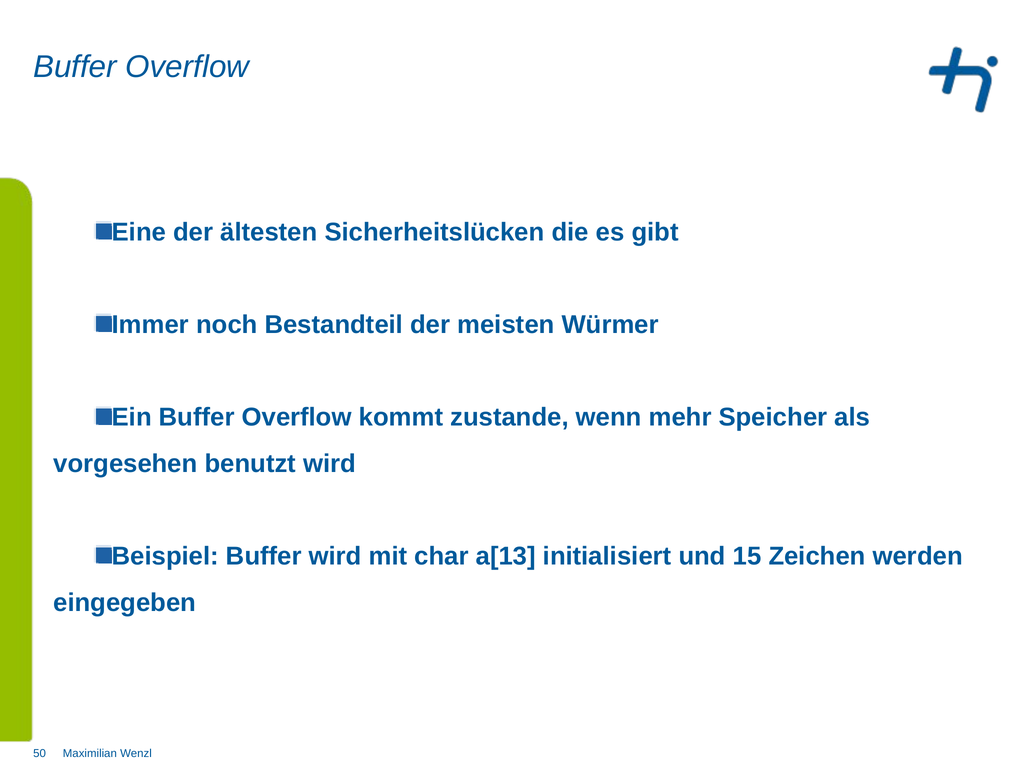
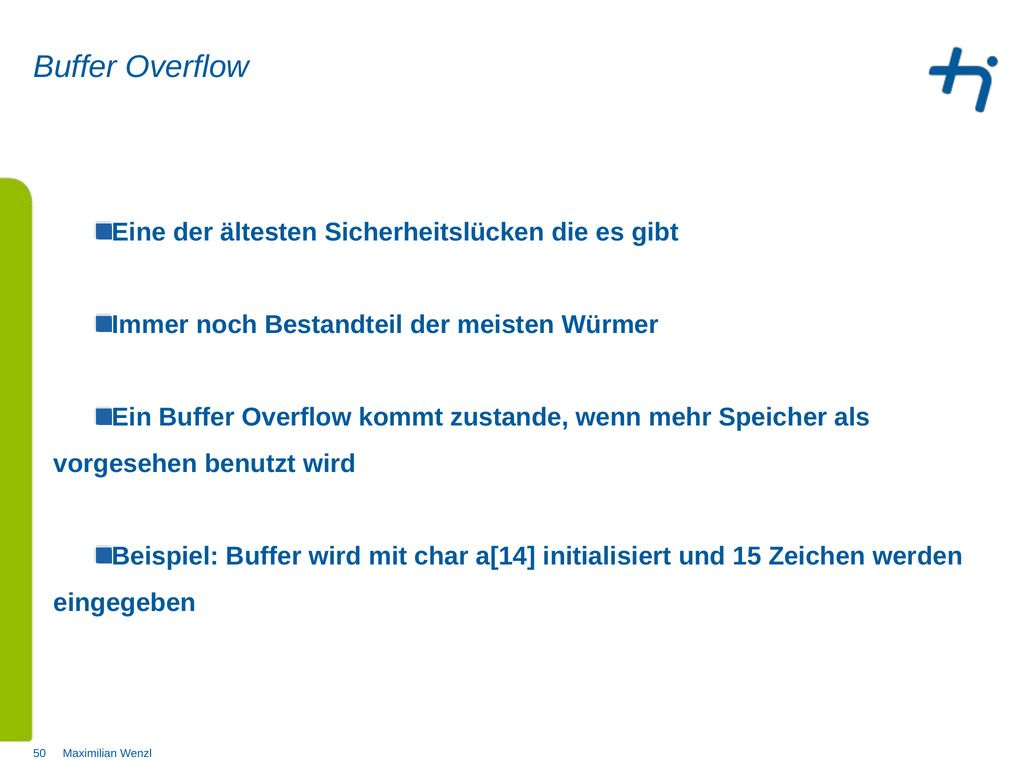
a[13: a[13 -> a[14 (506, 556)
